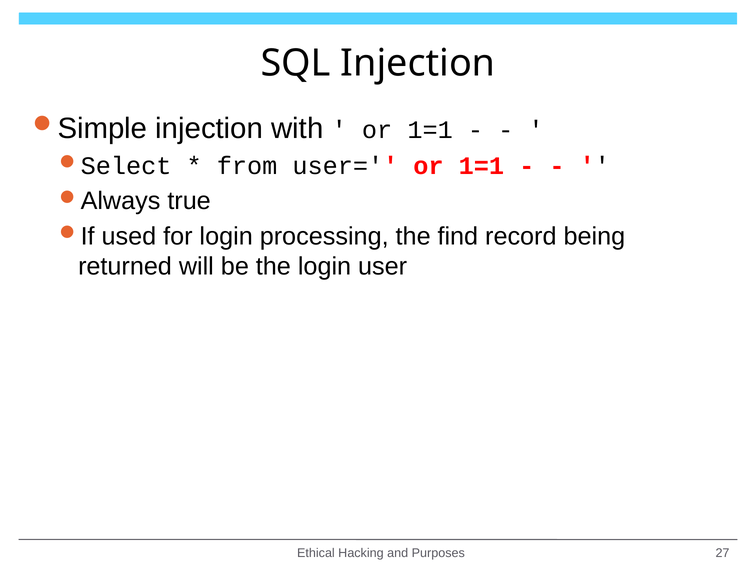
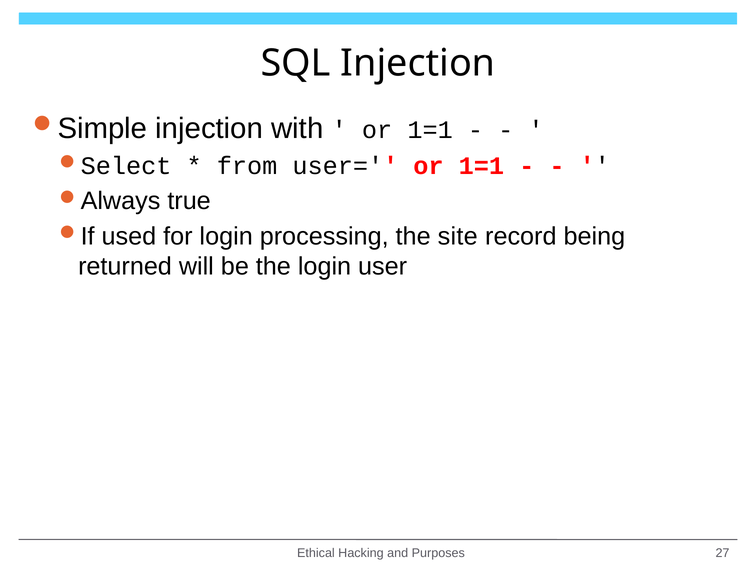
find: find -> site (458, 236)
